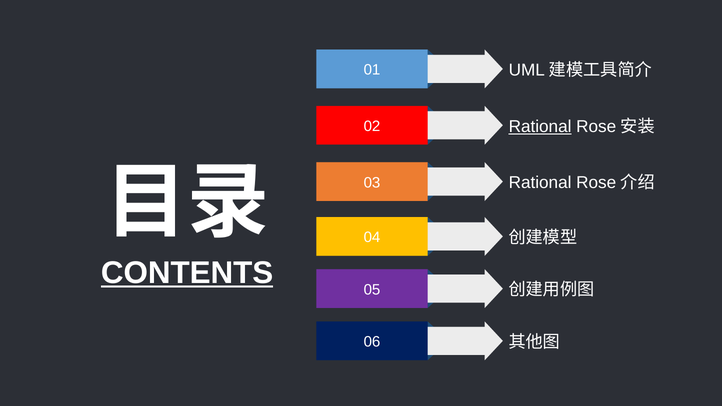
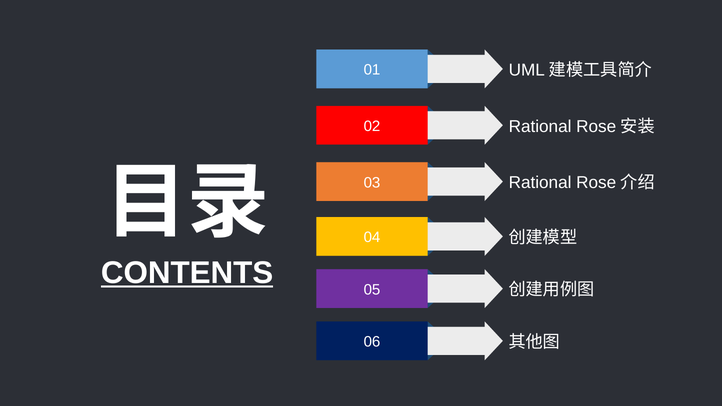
Rational underline: present -> none (540, 126)
